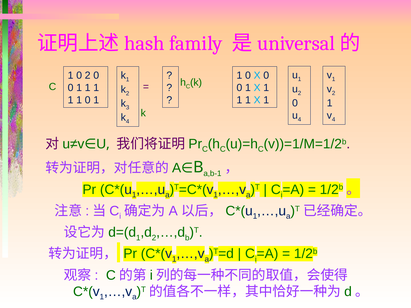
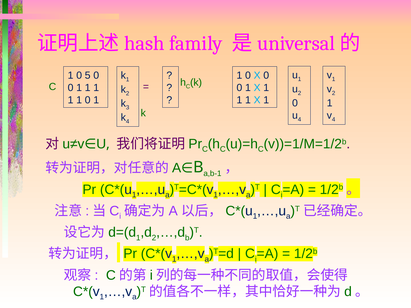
0 2: 2 -> 5 (88, 75)
